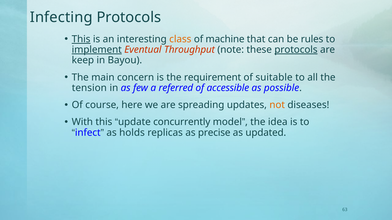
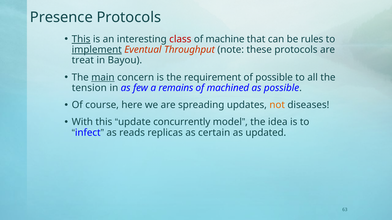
Infecting: Infecting -> Presence (61, 17)
class colour: orange -> red (180, 39)
protocols underline: present -> none (296, 50)
keep: keep -> treat (83, 60)
main underline: none -> present (103, 78)
of suitable: suitable -> possible (274, 78)
referred: referred -> remains (176, 88)
accessible: accessible -> machined (228, 88)
holds: holds -> reads (132, 133)
precise: precise -> certain (214, 133)
